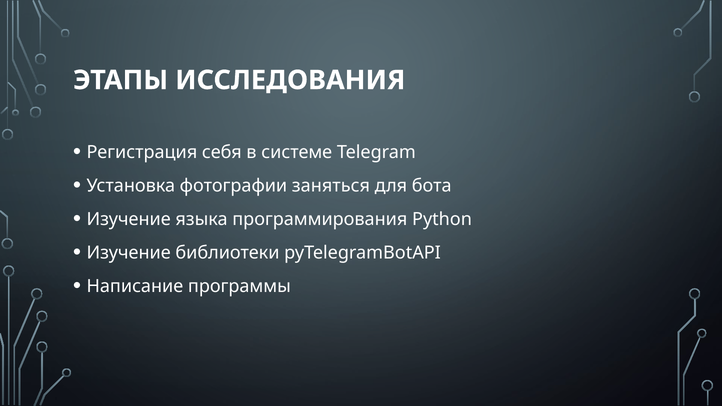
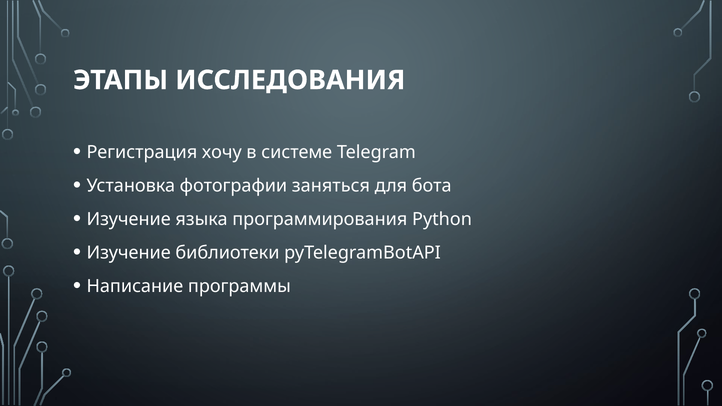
себя: себя -> хочу (222, 152)
